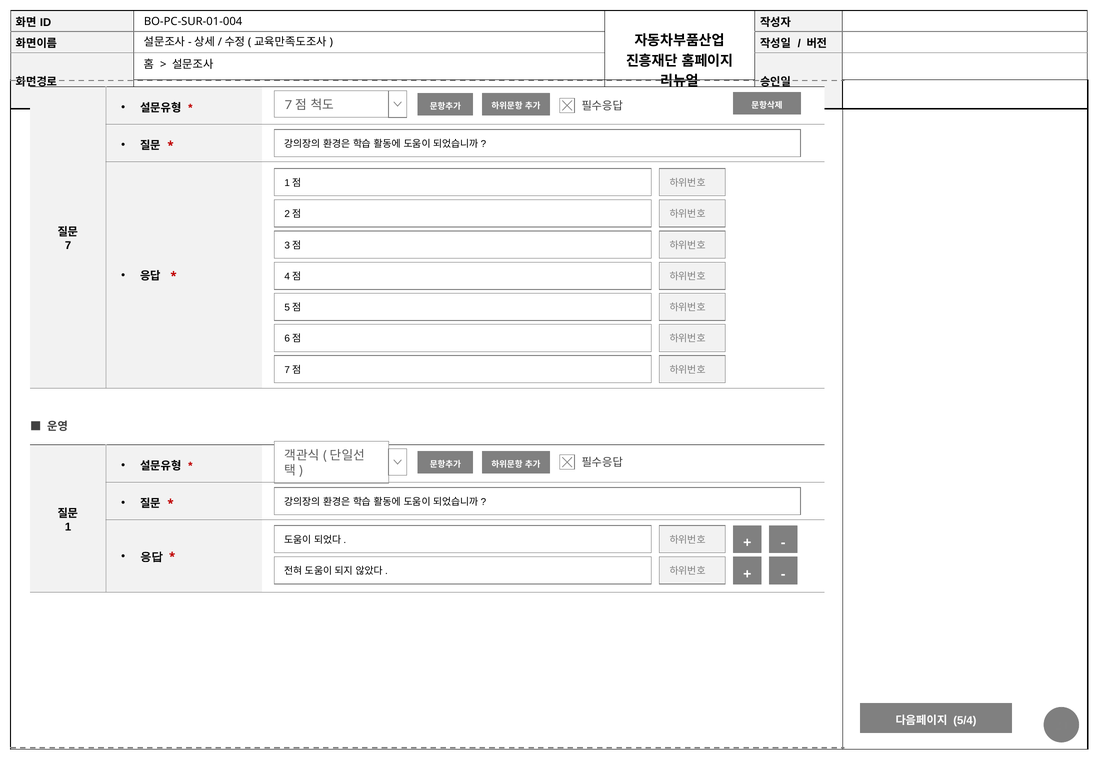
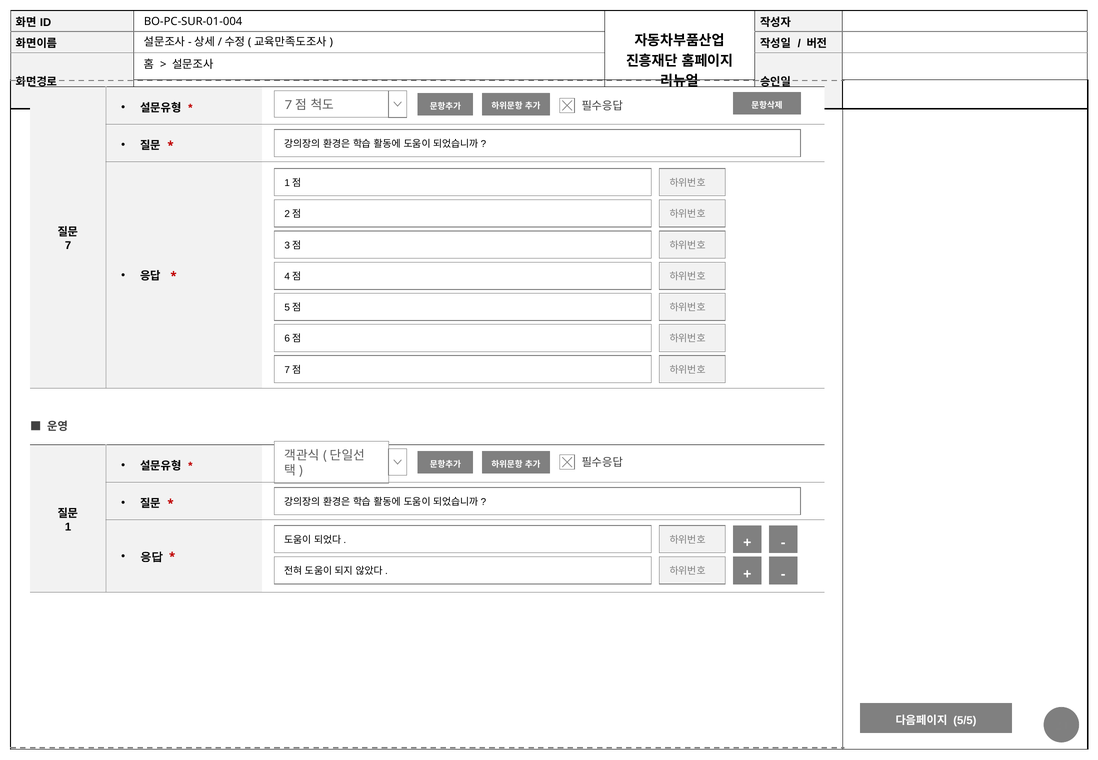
5/4: 5/4 -> 5/5 (965, 721)
